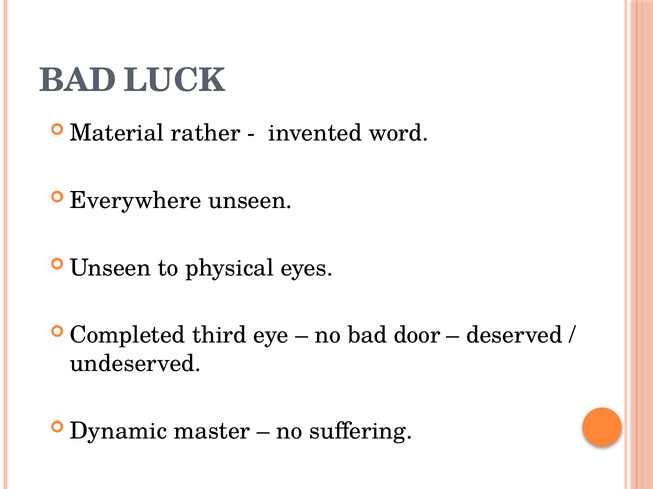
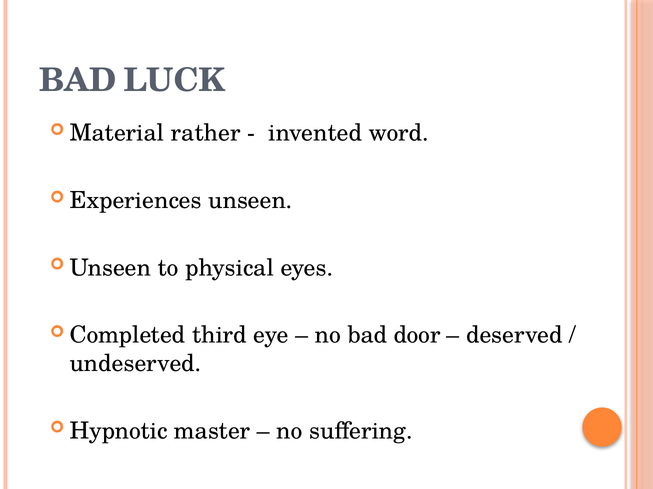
Everywhere: Everywhere -> Experiences (136, 201)
Dynamic: Dynamic -> Hypnotic (119, 431)
